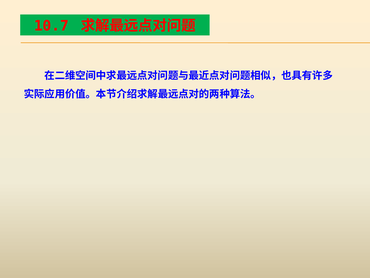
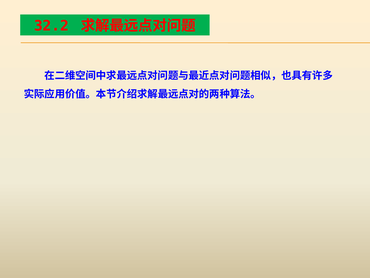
10.7: 10.7 -> 32.2 (51, 26)
